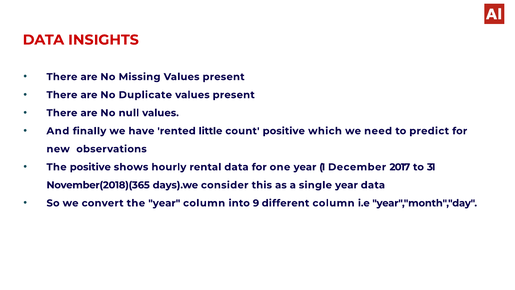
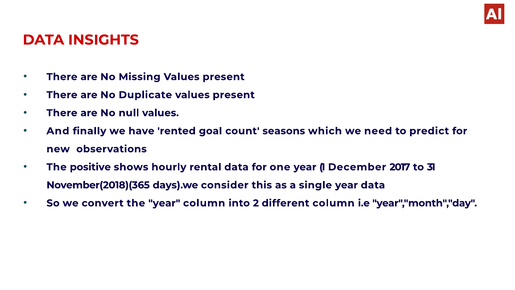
little: little -> goal (210, 131)
count positive: positive -> seasons (284, 131)
9: 9 -> 2 (256, 203)
